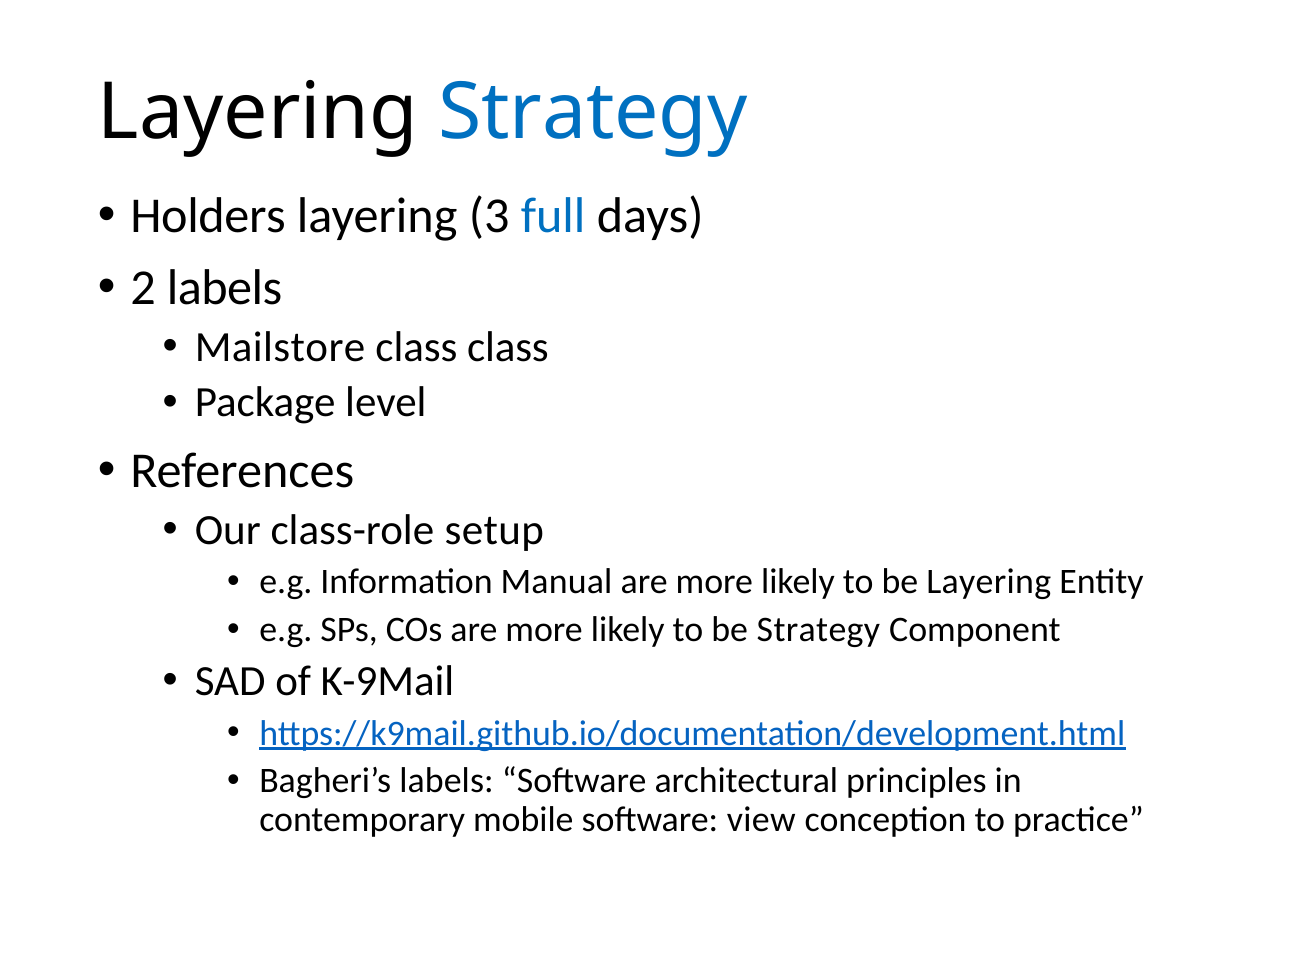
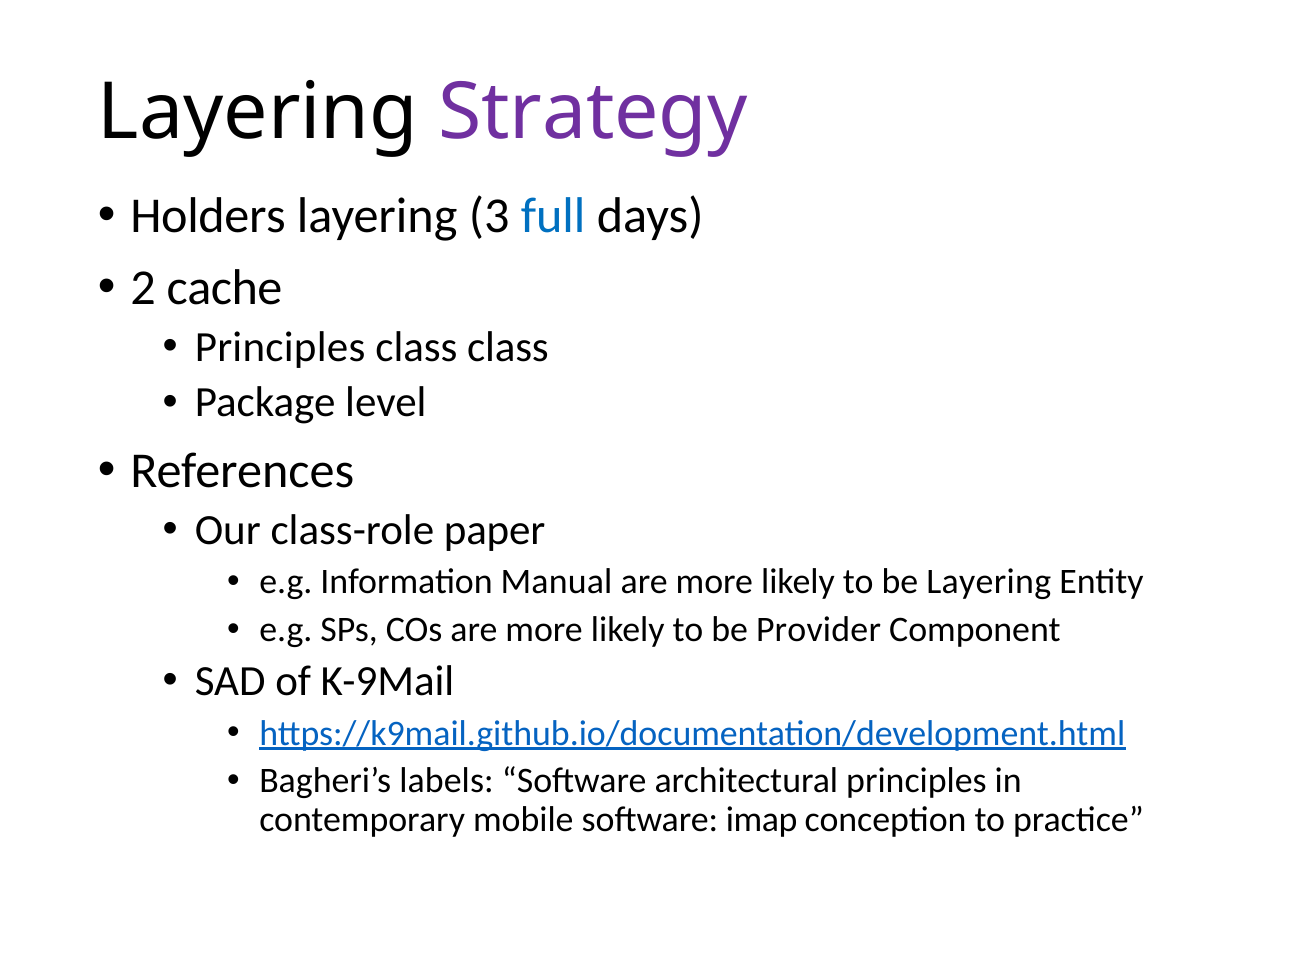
Strategy colour: blue -> purple (593, 113)
2 labels: labels -> cache (225, 288)
Mailstore: Mailstore -> Principles (280, 347)
setup: setup -> paper (495, 530)
be Strategy: Strategy -> Provider (818, 630)
view: view -> imap (762, 820)
